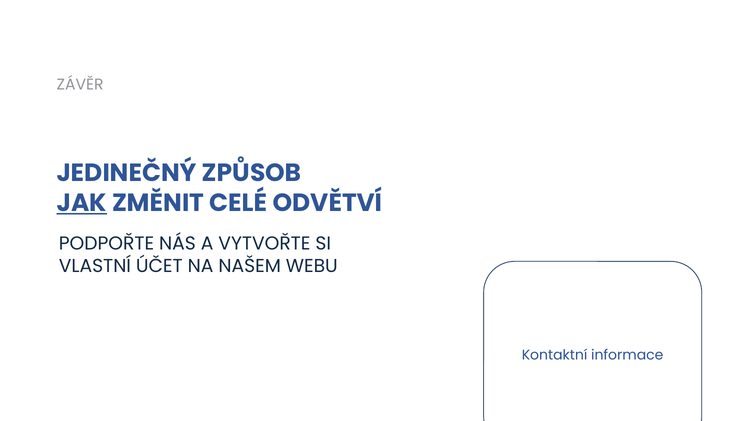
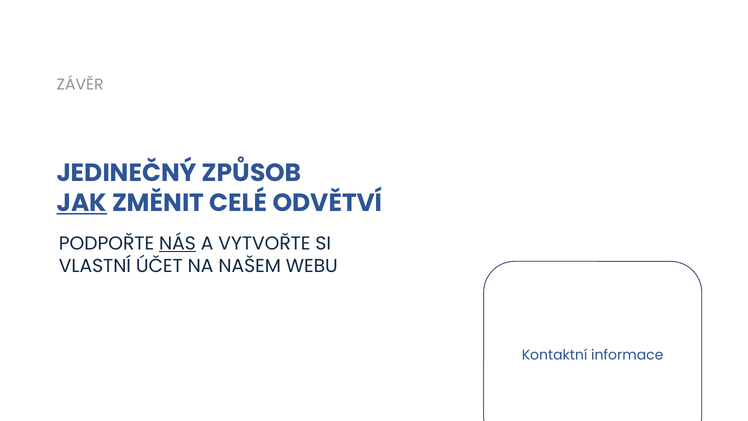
NÁS underline: none -> present (177, 243)
